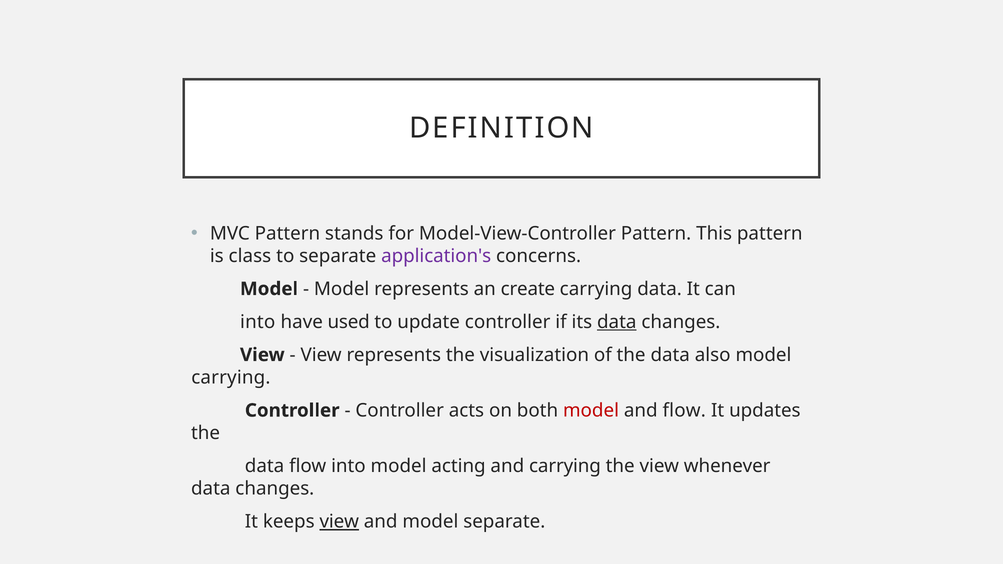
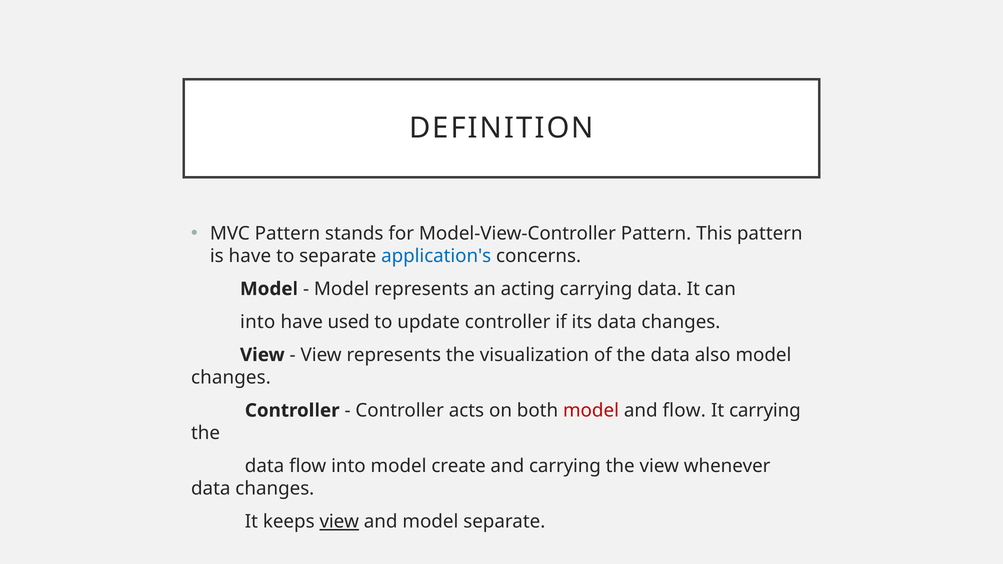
is class: class -> have (250, 256)
application's colour: purple -> blue (436, 256)
create: create -> acting (528, 289)
data underline: present -> none (617, 322)
carrying: carrying -> changes (231, 378)
It updates: updates -> carrying (765, 411)
acting: acting -> create (459, 466)
